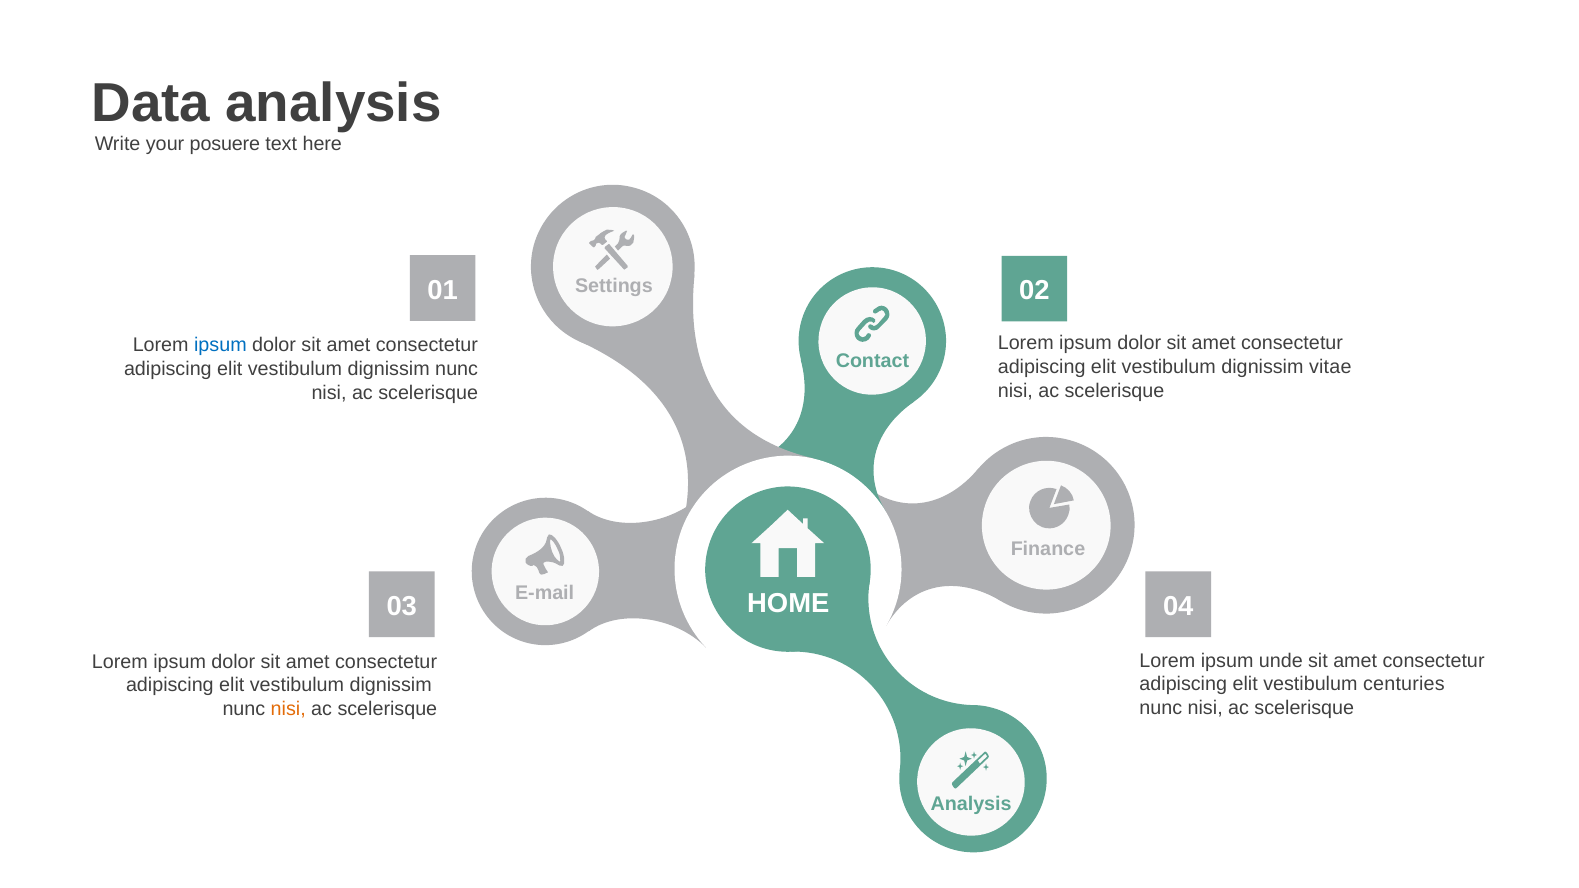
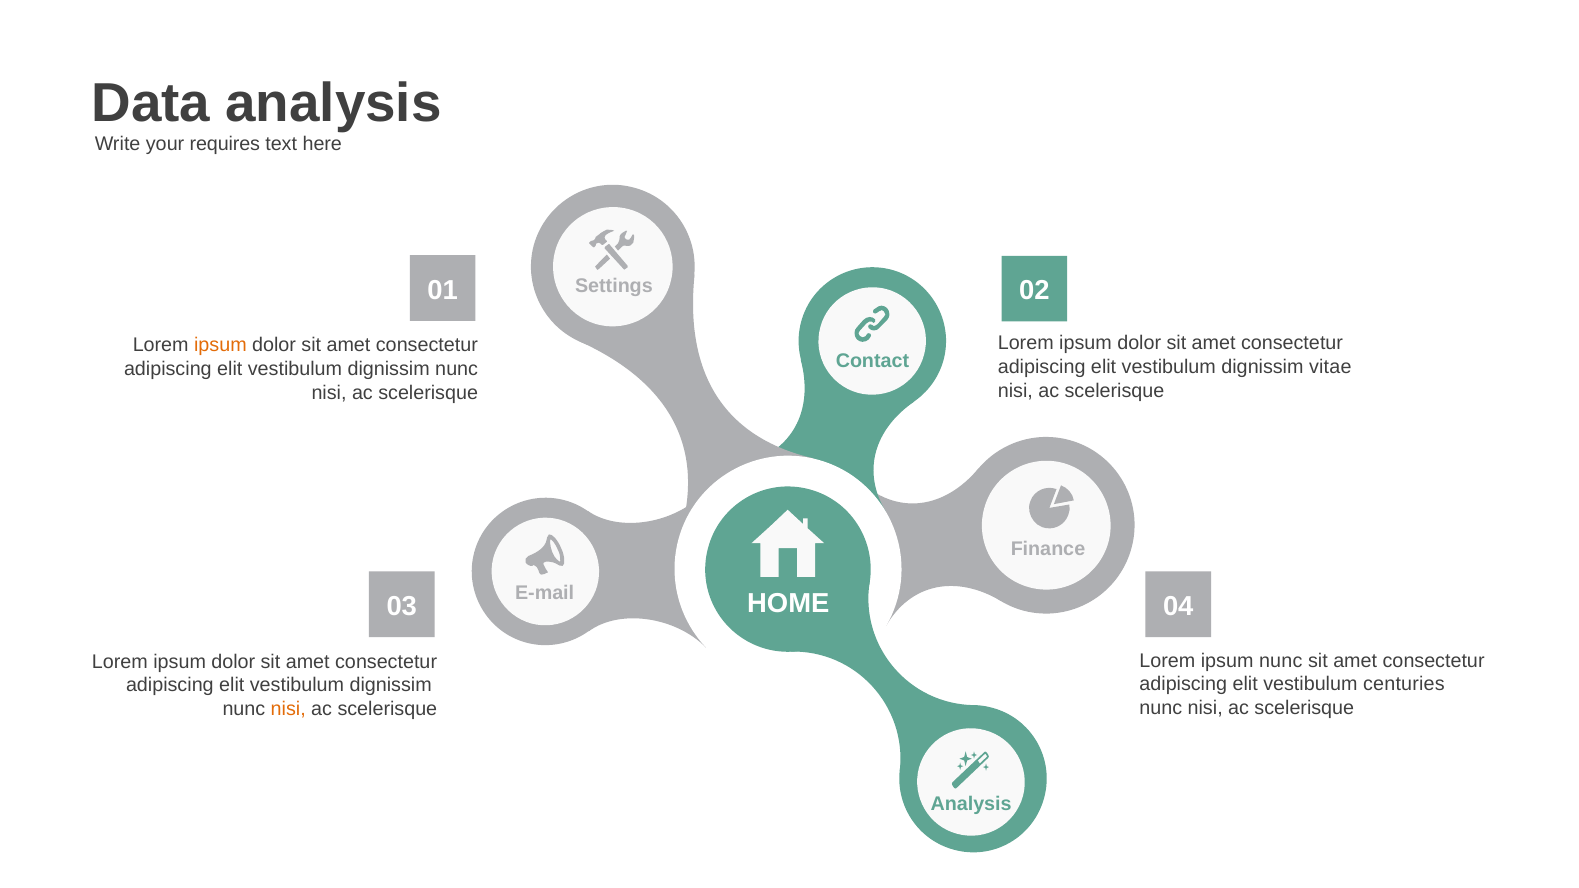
posuere: posuere -> requires (225, 144)
ipsum colour: blue -> orange (220, 345)
ipsum unde: unde -> nunc (1281, 661)
